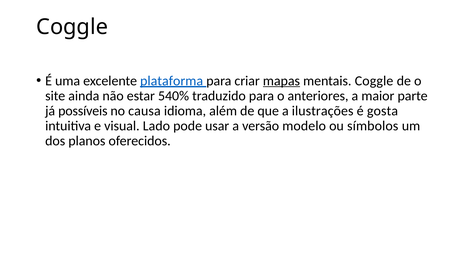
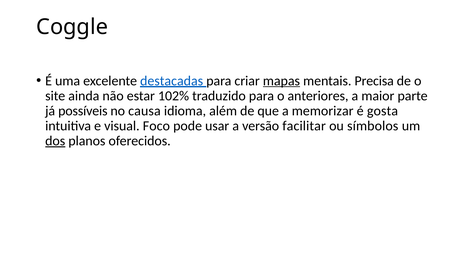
plataforma: plataforma -> destacadas (172, 81)
mentais Coggle: Coggle -> Precisa (374, 81)
540%: 540% -> 102% (174, 96)
ilustrações: ilustrações -> memorizar (323, 111)
Lado: Lado -> Foco (156, 126)
modelo: modelo -> facilitar (304, 126)
dos underline: none -> present (55, 141)
